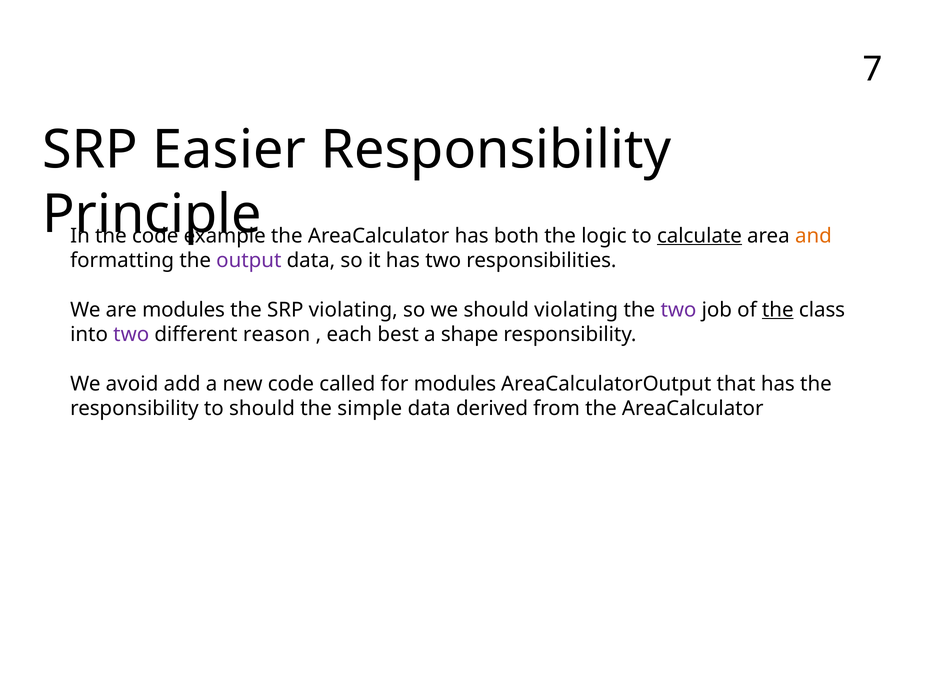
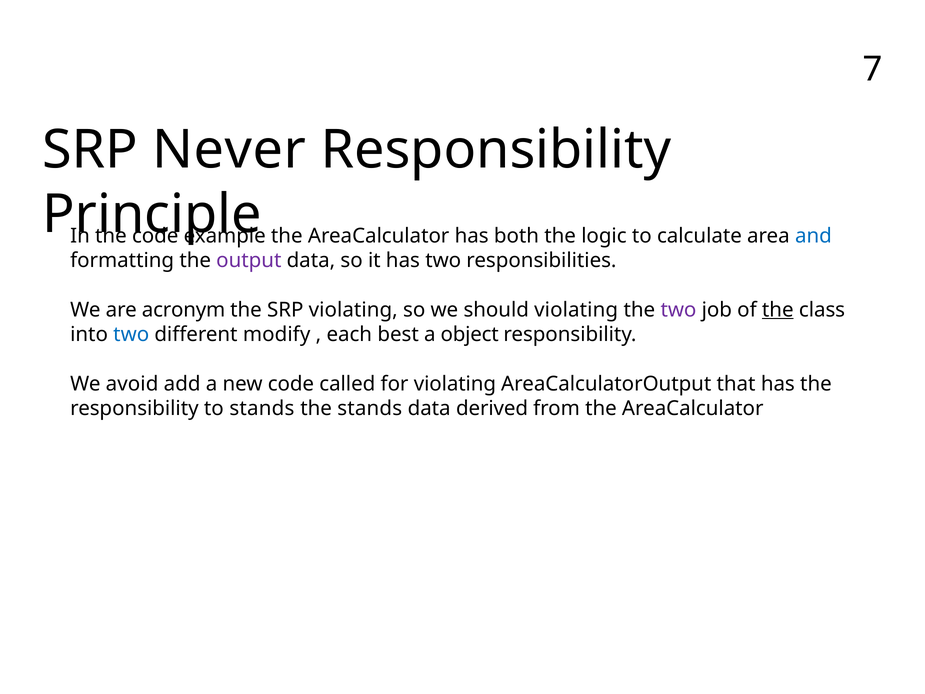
Easier: Easier -> Never (229, 150)
calculate underline: present -> none (699, 236)
and colour: orange -> blue (813, 236)
are modules: modules -> acronym (184, 310)
two colour: purple -> blue (131, 334)
reason: reason -> modify (277, 334)
shape: shape -> object (470, 334)
for modules: modules -> violating (455, 384)
to should: should -> stands (262, 408)
the simple: simple -> stands (370, 408)
